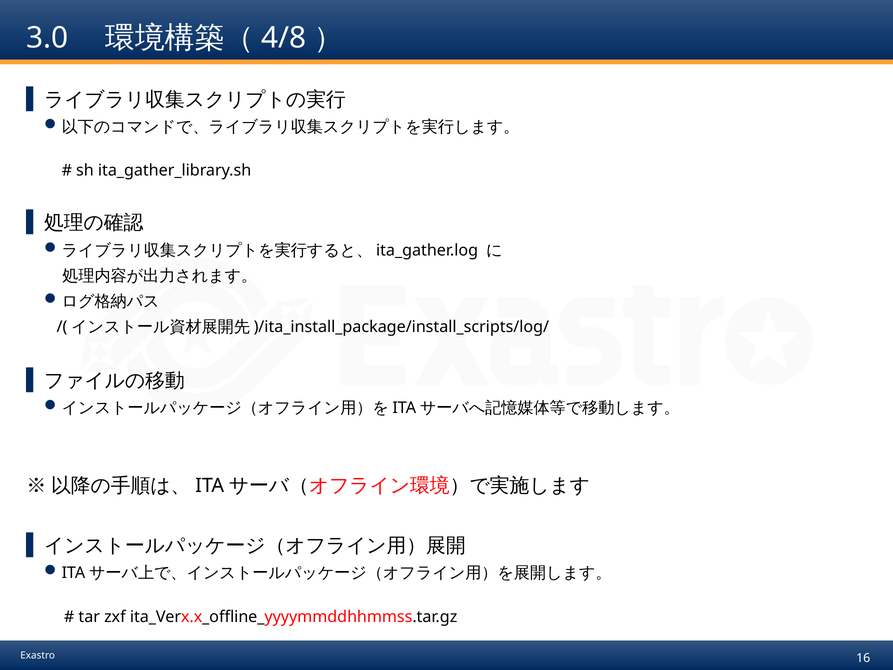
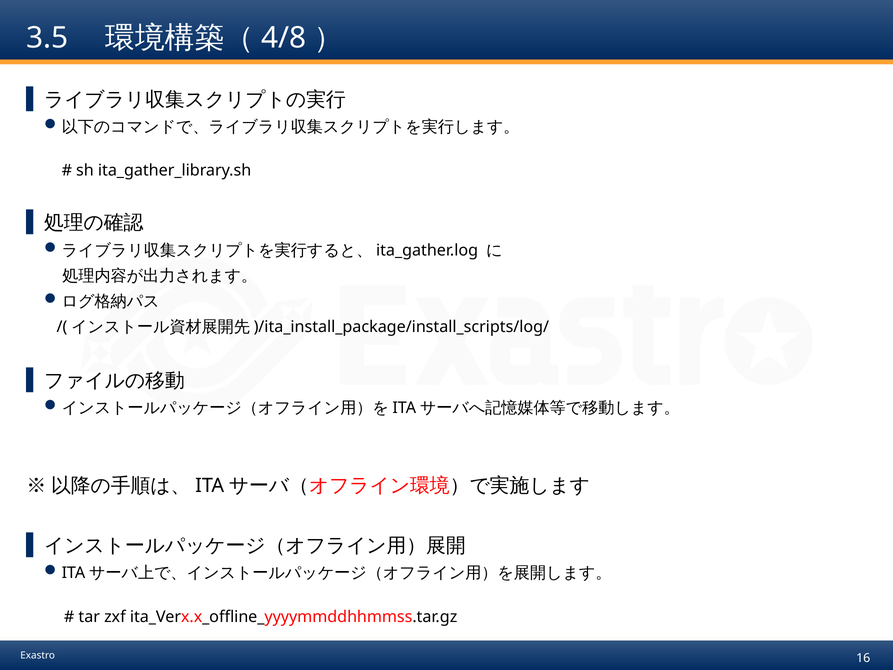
3.0: 3.0 -> 3.5 (47, 38)
